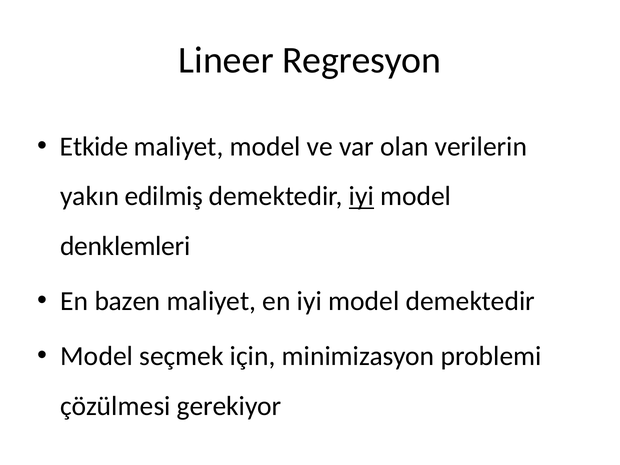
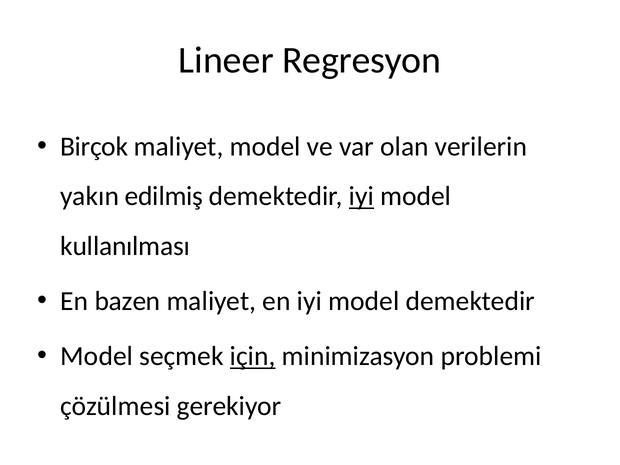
Etkide: Etkide -> Birçok (94, 147)
denklemleri: denklemleri -> kullanılması (125, 246)
için underline: none -> present (253, 356)
